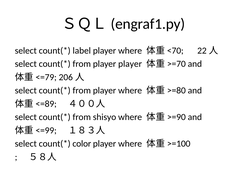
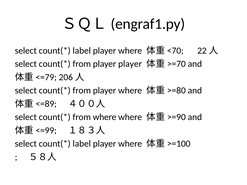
from shisyo: shisyo -> where (105, 117)
color: color -> label (82, 144)
